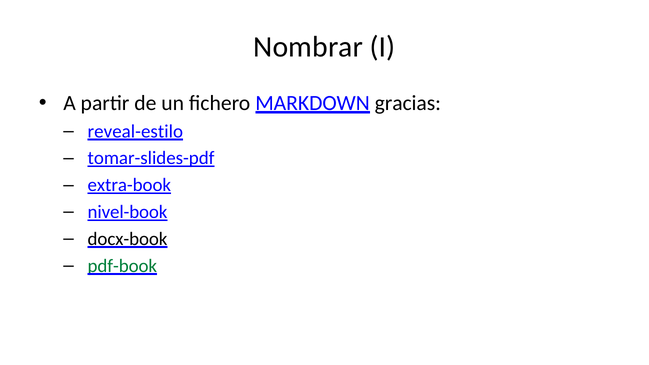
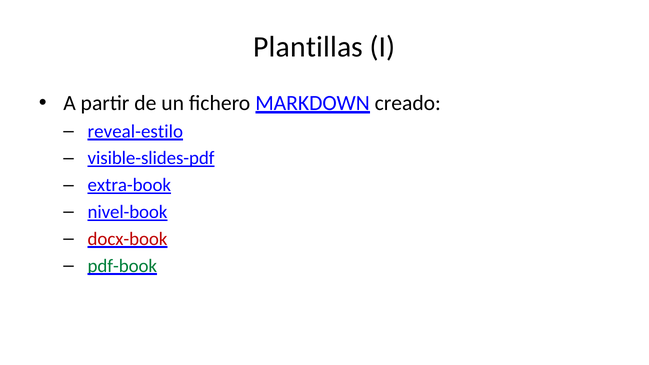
Nombrar: Nombrar -> Plantillas (308, 47)
gracias: gracias -> creado (408, 103)
tomar-slides-pdf: tomar-slides-pdf -> visible-slides-pdf (151, 158)
docx-book colour: black -> red (128, 239)
